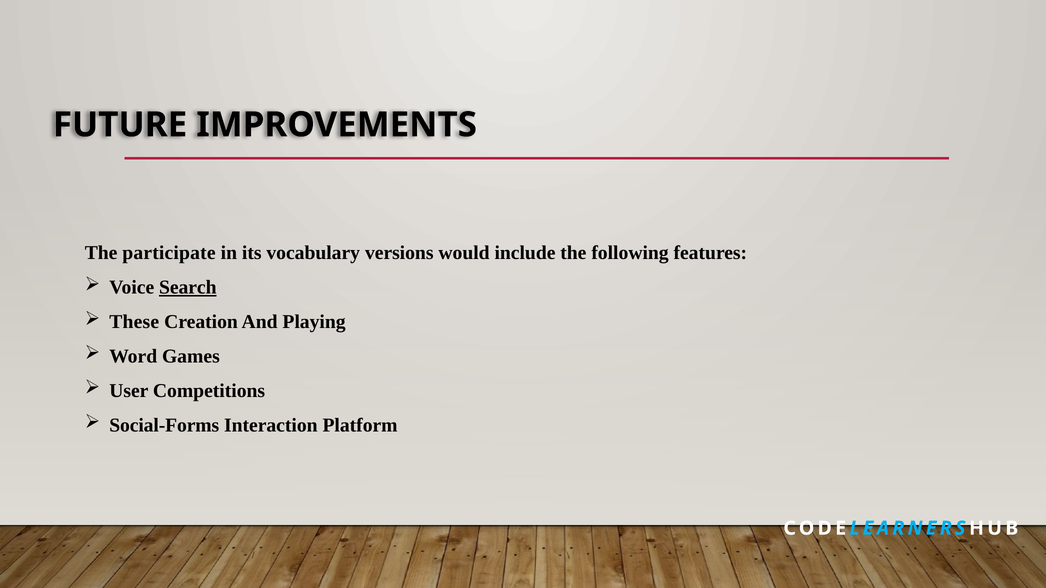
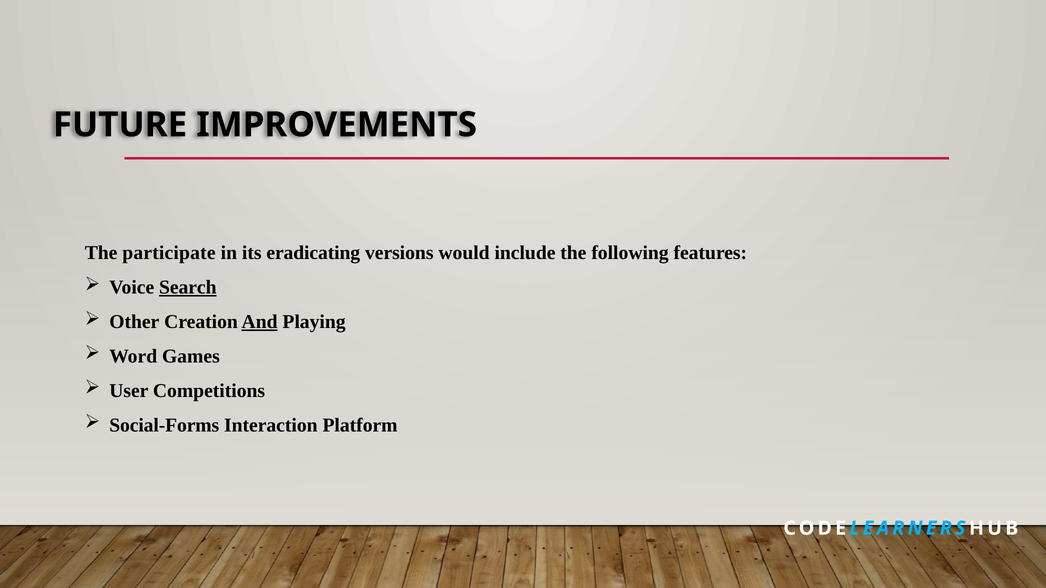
vocabulary: vocabulary -> eradicating (313, 253)
These: These -> Other (134, 322)
And underline: none -> present (260, 322)
